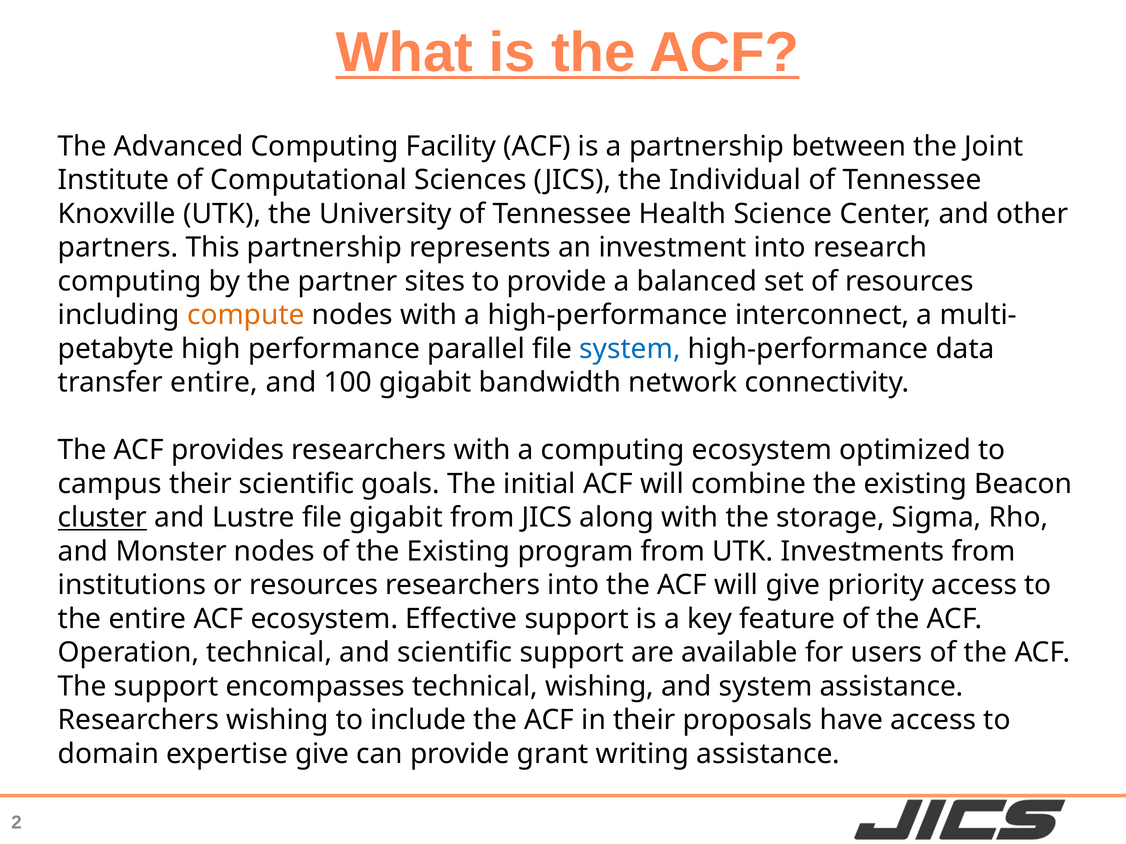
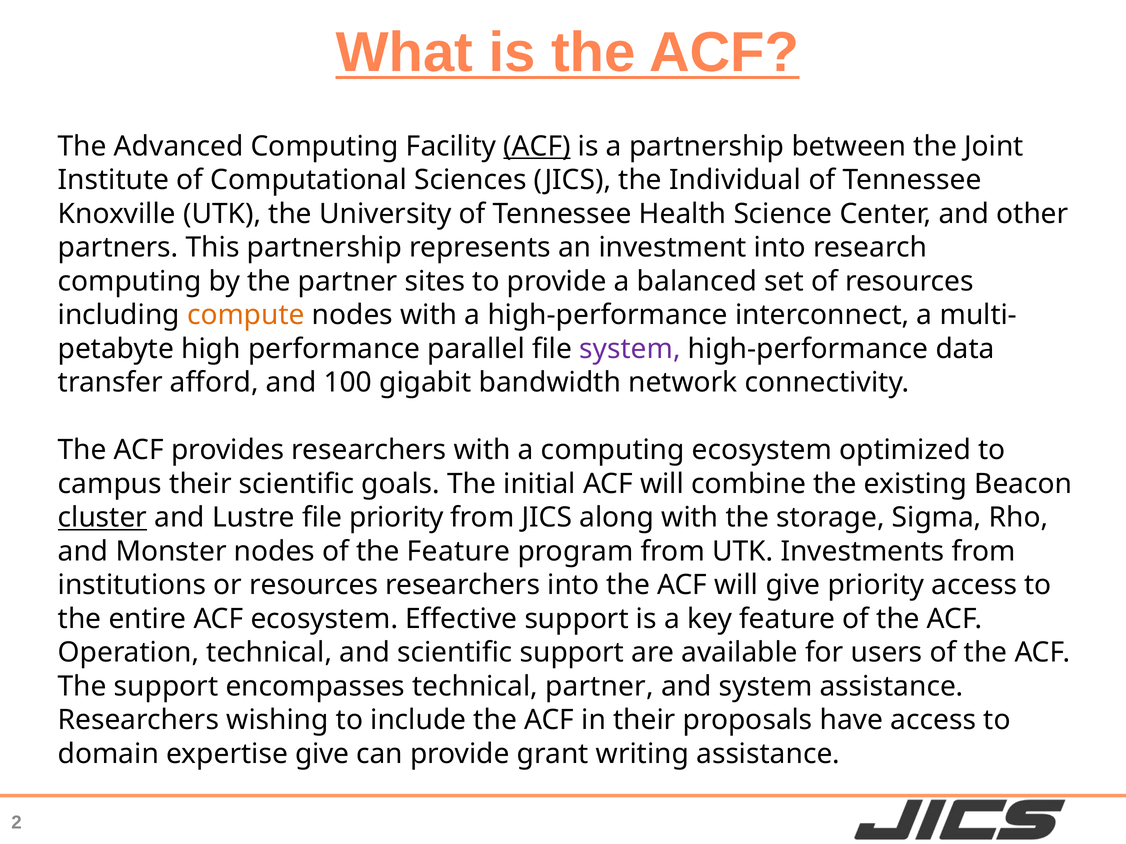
ACF underline: none -> present (537, 146)
system colour: blue -> purple (630, 349)
transfer entire: entire -> afford (214, 383)
file gigabit: gigabit -> priority (396, 518)
of the Existing: Existing -> Feature (458, 552)
technical wishing: wishing -> partner (599, 687)
